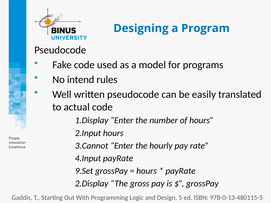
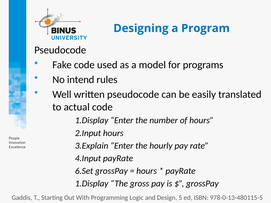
3.Cannot: 3.Cannot -> 3.Explain (92, 146)
9.Set: 9.Set -> 6.Set (84, 171)
2.Display: 2.Display -> 1.Display (92, 184)
